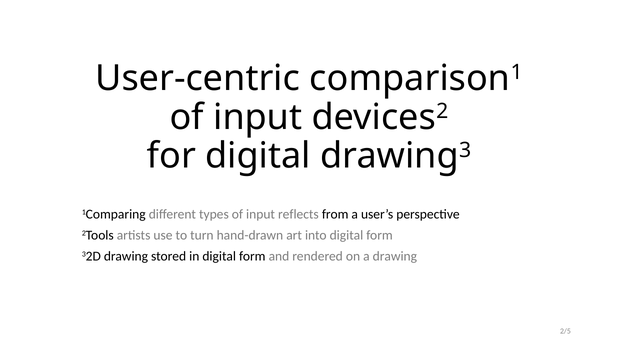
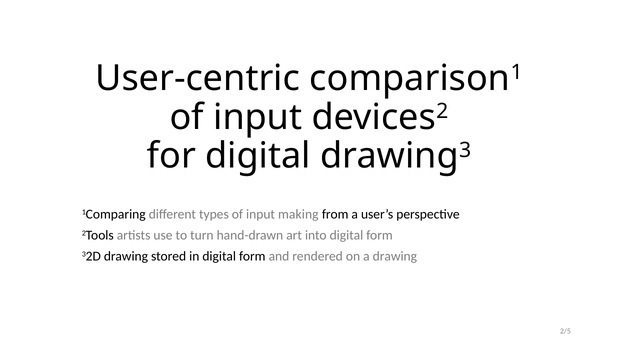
reflects: reflects -> making (298, 215)
